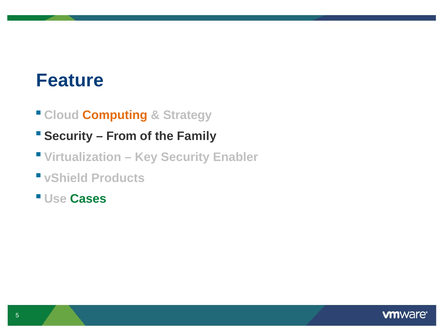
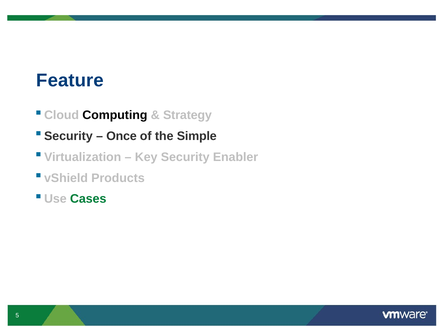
Computing colour: orange -> black (115, 115)
From: From -> Once (121, 136)
Family: Family -> Simple (197, 136)
